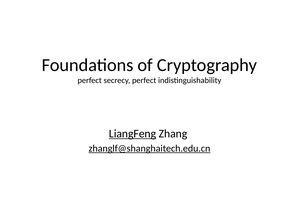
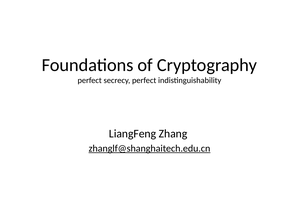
LiangFeng underline: present -> none (133, 134)
